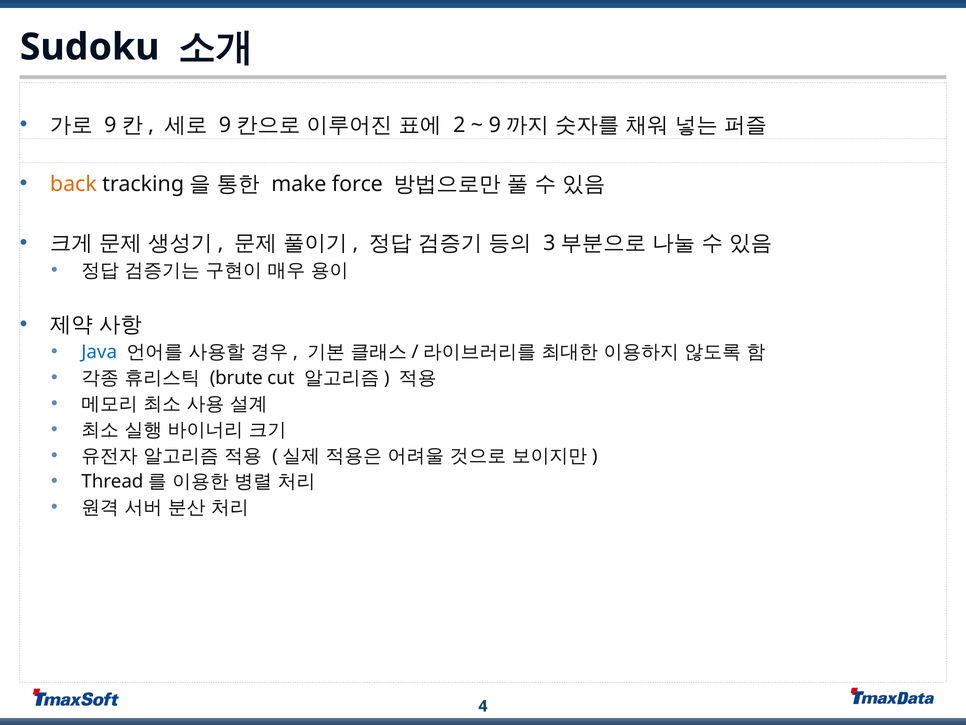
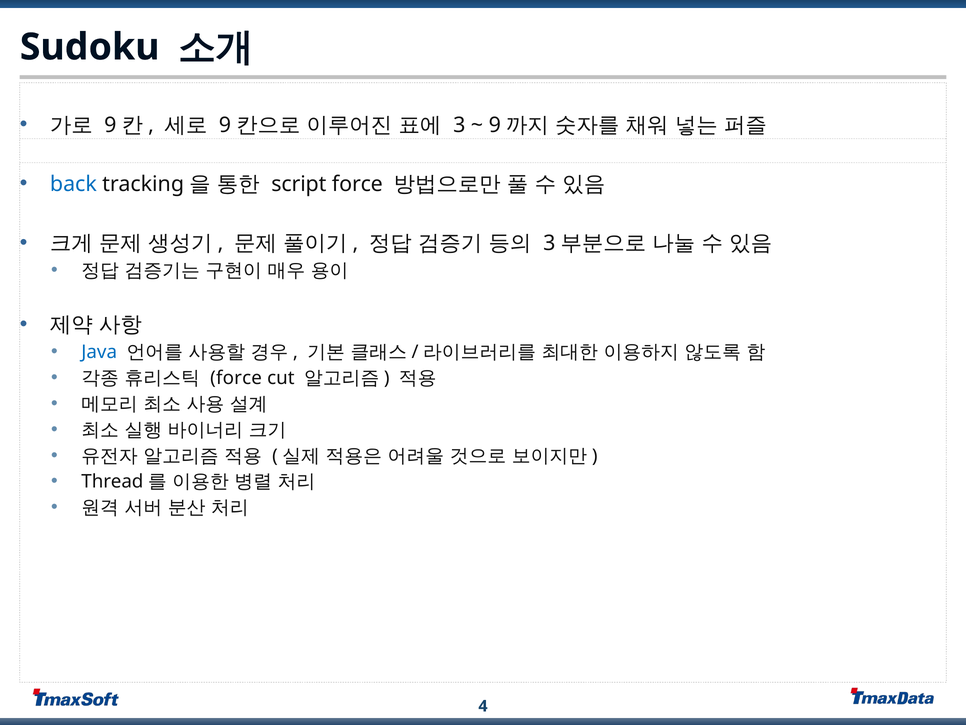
2: 2 -> 3 (459, 125)
back colour: orange -> blue (73, 184)
make: make -> script (299, 184)
brute: brute -> force (236, 378)
